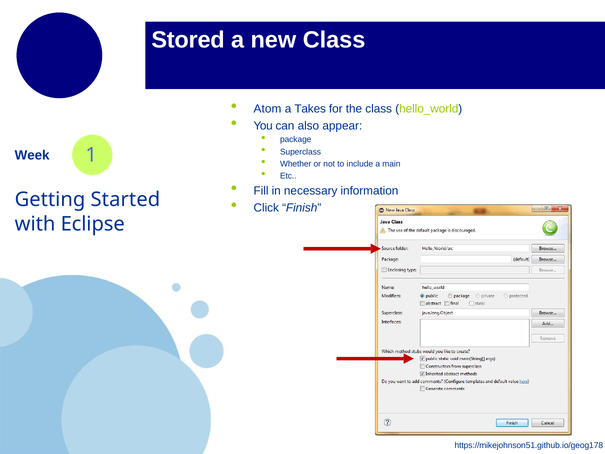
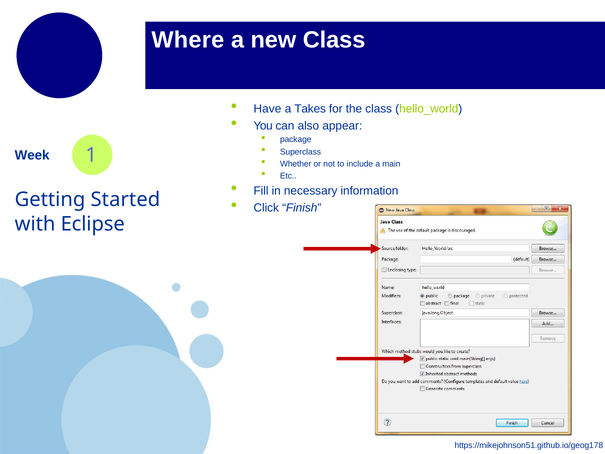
Stored: Stored -> Where (188, 40)
Atom: Atom -> Have (268, 109)
